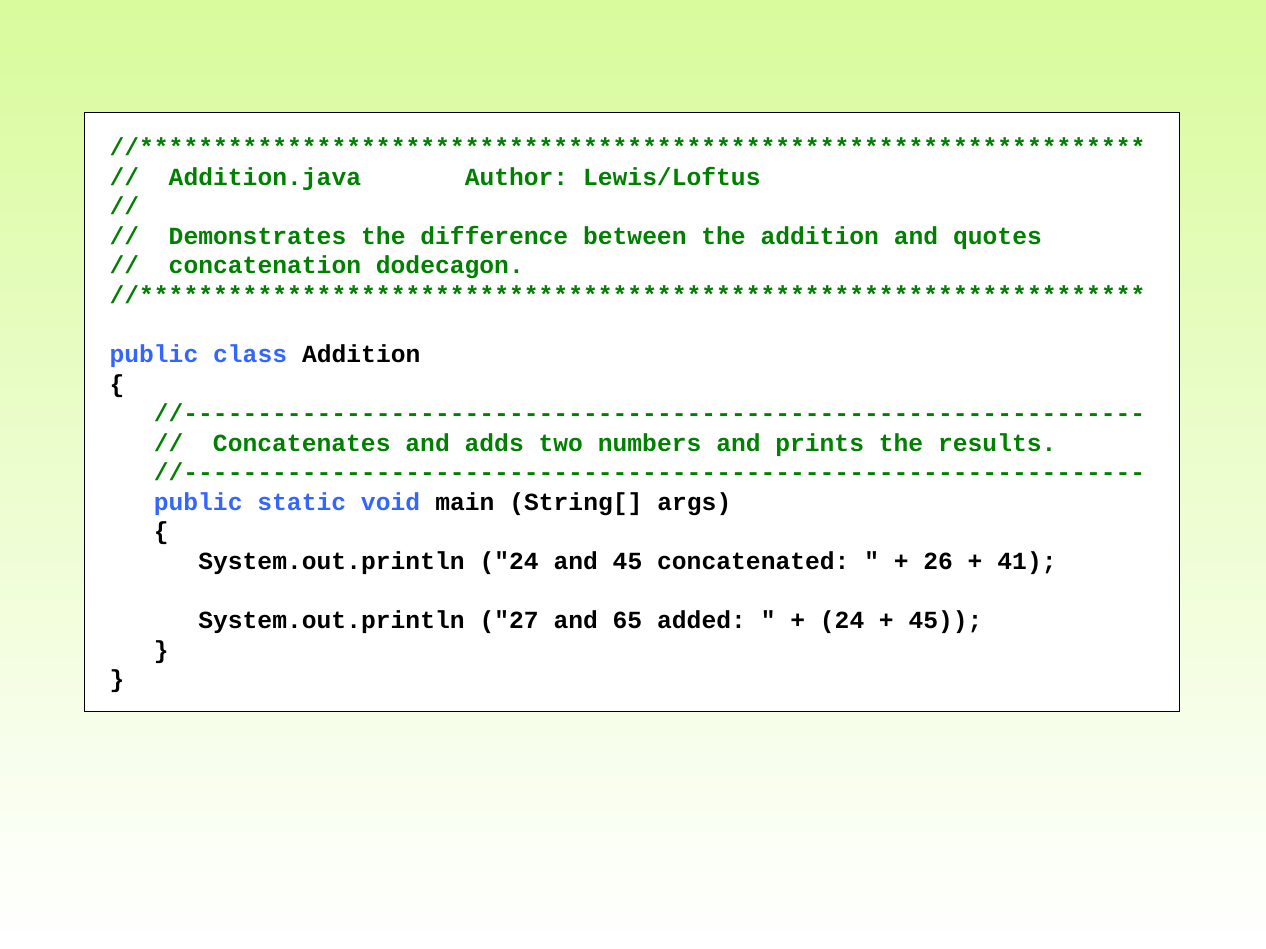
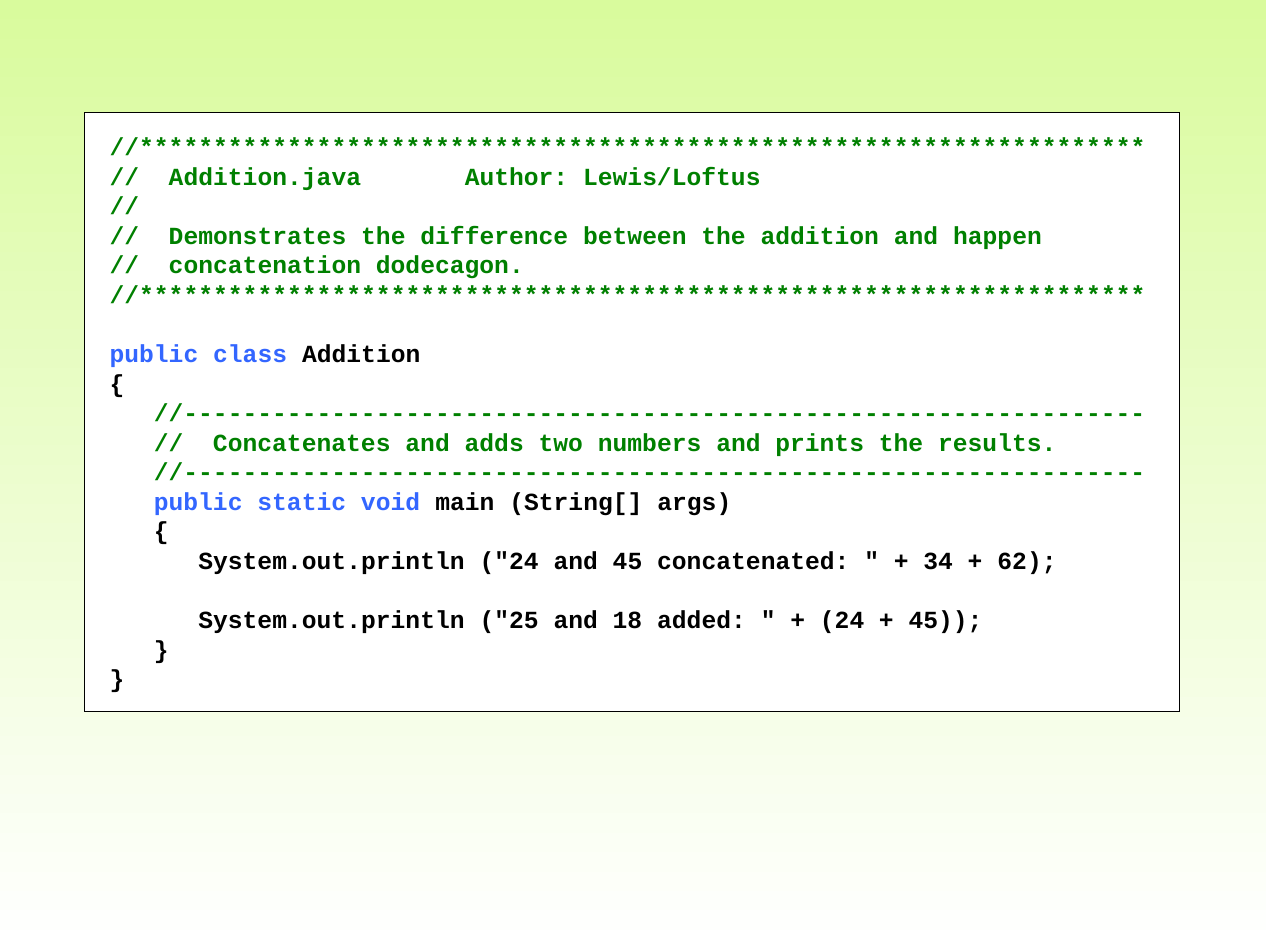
quotes: quotes -> happen (997, 236)
26: 26 -> 34 (938, 562)
41: 41 -> 62 (1027, 562)
27: 27 -> 25 (509, 621)
65: 65 -> 18 (627, 621)
